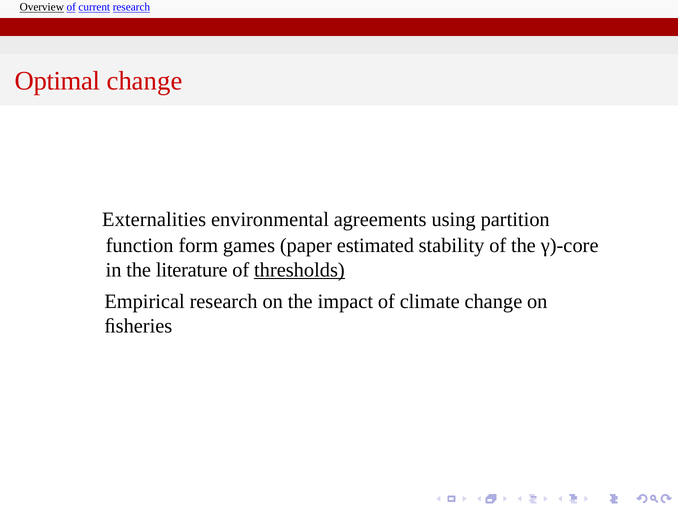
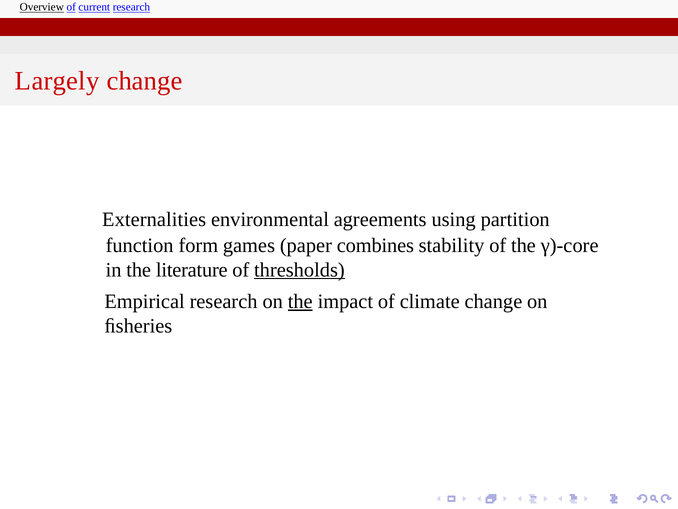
Optimal: Optimal -> Largely (57, 81)
estimated: estimated -> combines (375, 245)
the underline: none -> present (300, 301)
